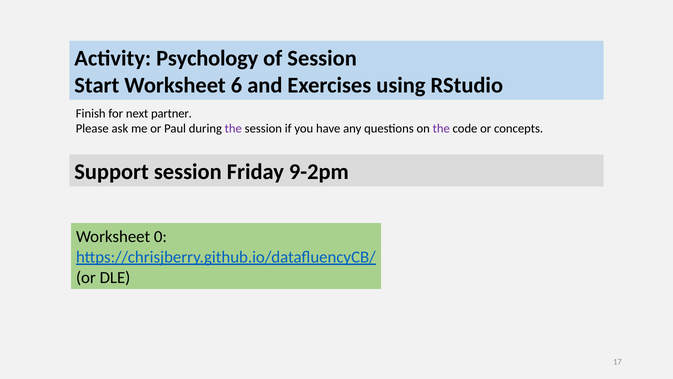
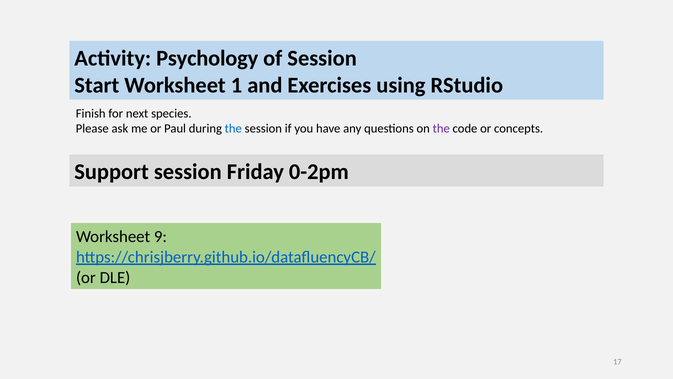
6: 6 -> 1 (236, 85)
partner: partner -> species (171, 113)
the colour: purple -> blue (233, 129)
9-2pm: 9-2pm -> 0-2pm (319, 172)
0: 0 -> 9 (160, 237)
